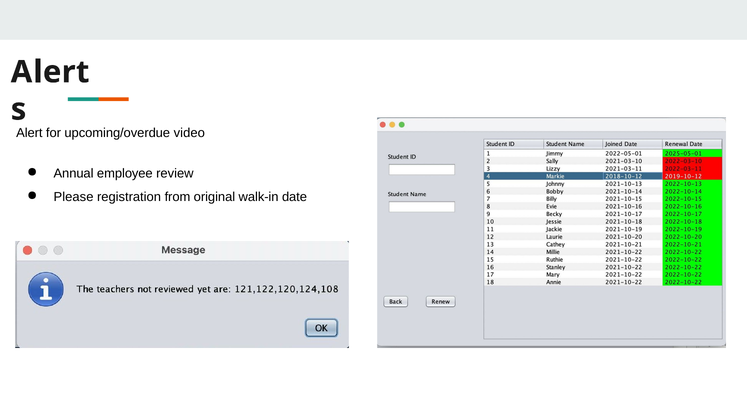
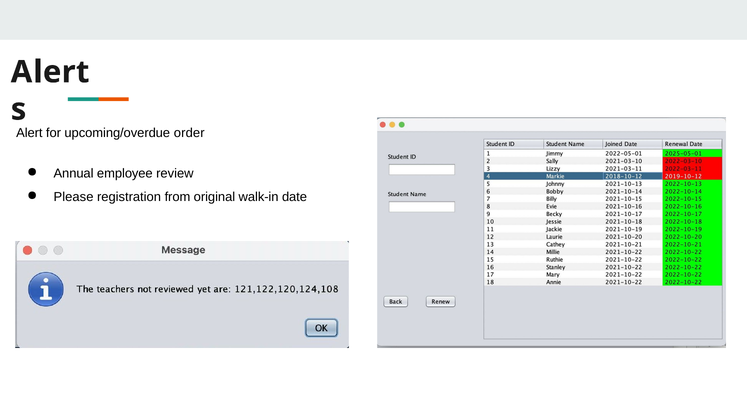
video: video -> order (189, 133)
